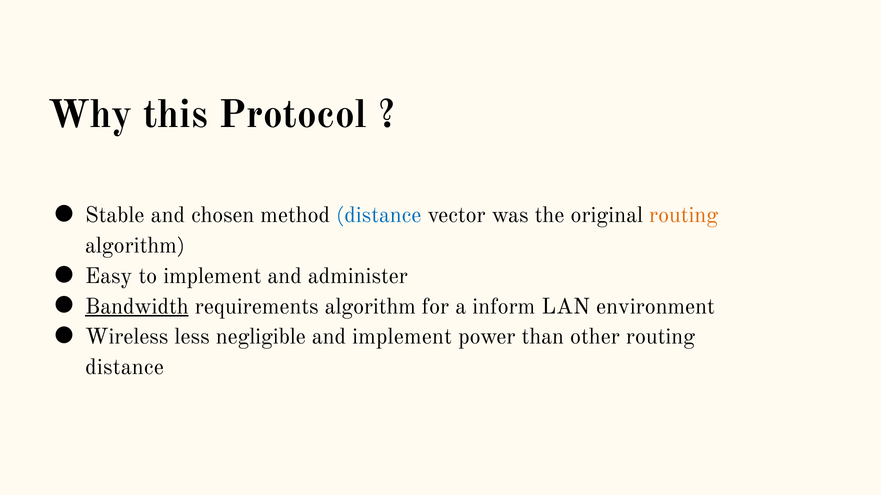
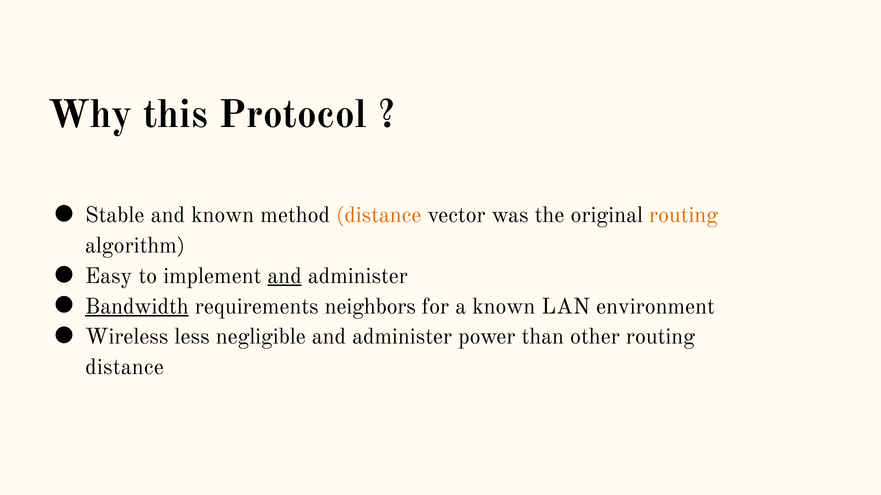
and chosen: chosen -> known (223, 215)
distance colour: blue -> orange (379, 215)
and underline: none -> present (285, 276)
requirements algorithm: algorithm -> neighbors (370, 307)
a inform: inform -> known (504, 307)
implement: implement -> administer (402, 337)
